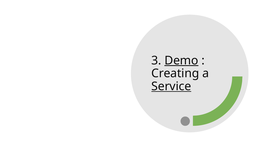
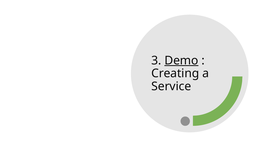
Service underline: present -> none (171, 86)
